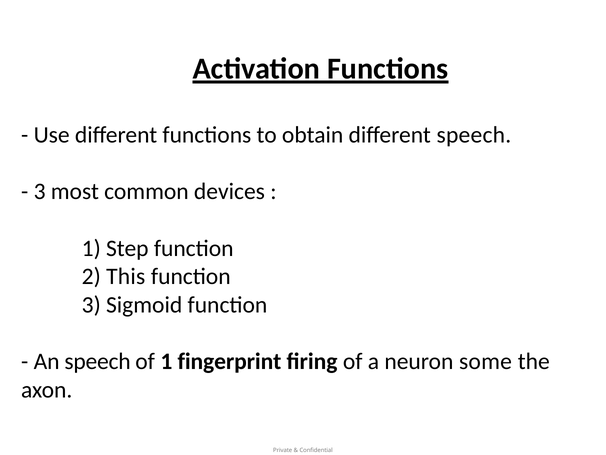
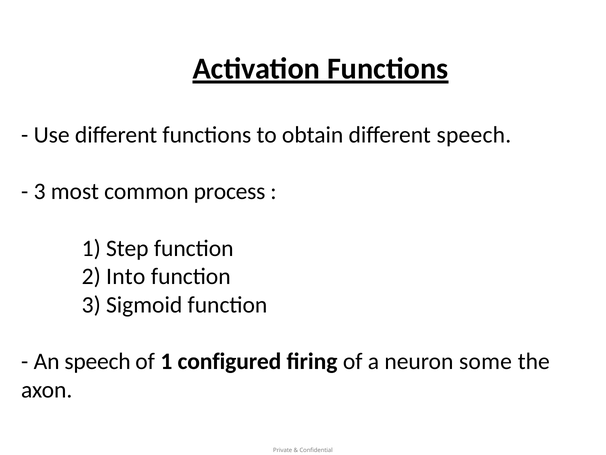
devices: devices -> process (230, 191)
This: This -> Into (126, 276)
fingerprint: fingerprint -> configured (229, 361)
